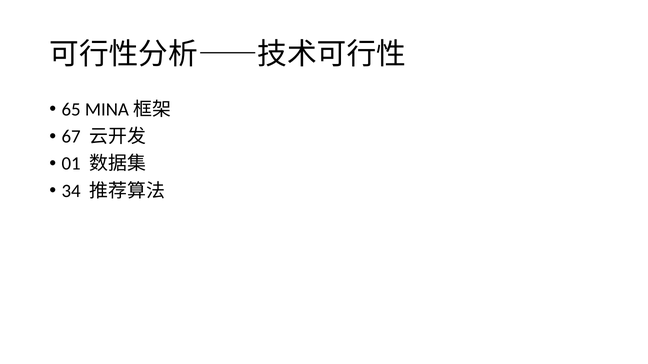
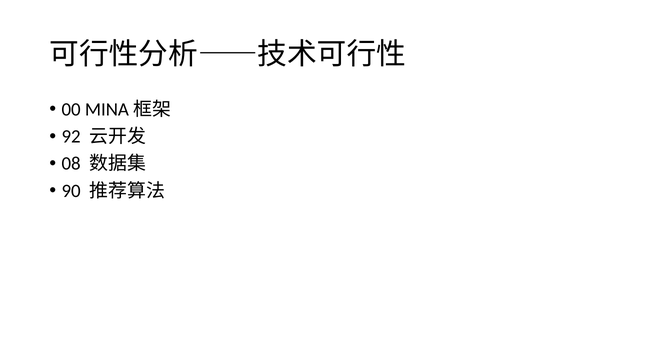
65: 65 -> 00 (71, 110)
67: 67 -> 92 (71, 137)
01: 01 -> 08 (71, 164)
34: 34 -> 90 (71, 191)
